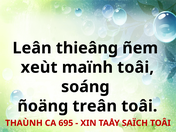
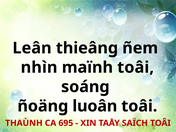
xeùt: xeùt -> nhìn (39, 67)
treân: treân -> luoân (95, 106)
